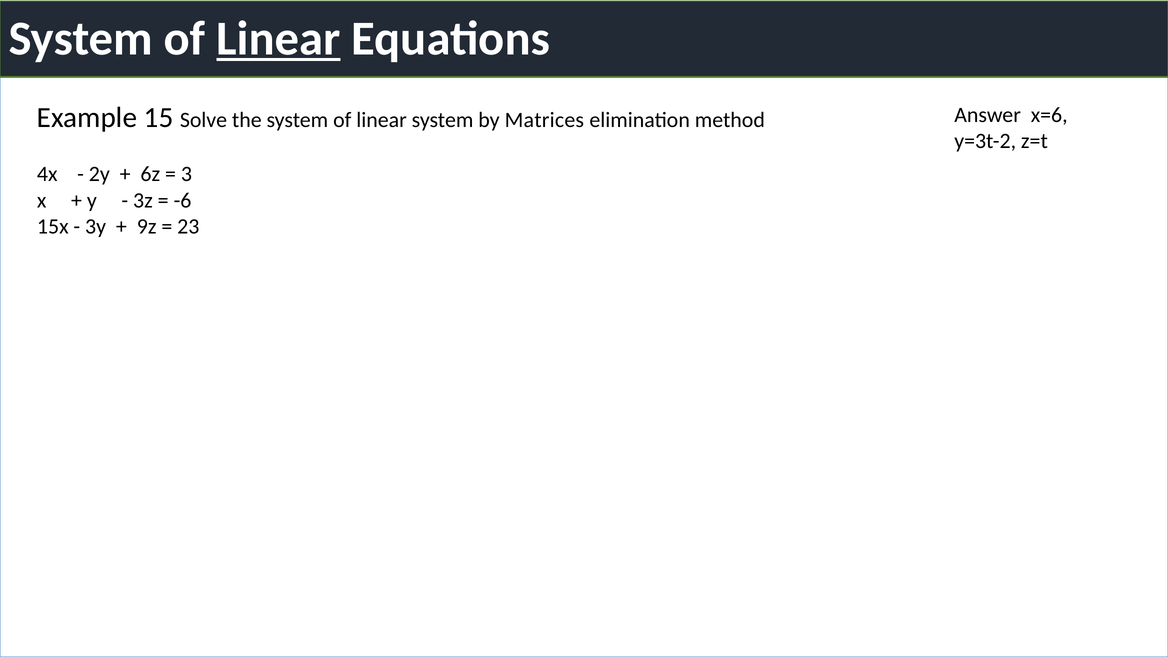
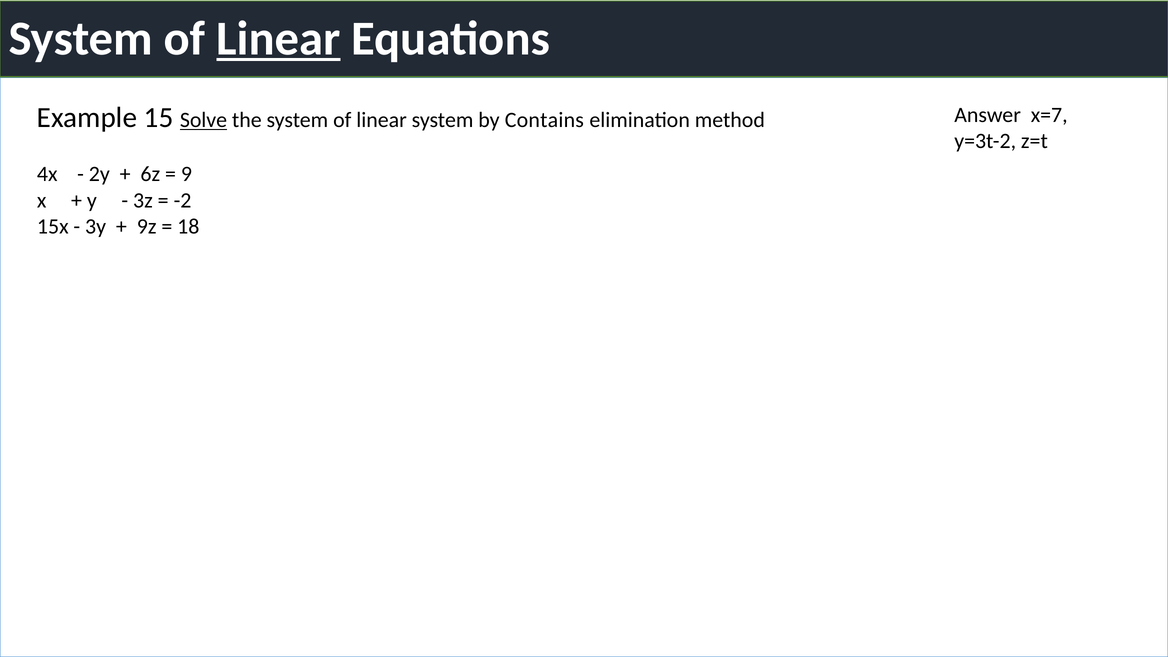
Solve underline: none -> present (203, 120)
Matrices: Matrices -> Contains (544, 120)
x=6: x=6 -> x=7 (1049, 115)
3: 3 -> 9 (187, 174)
-6: -6 -> -2 (183, 200)
23: 23 -> 18 (188, 227)
